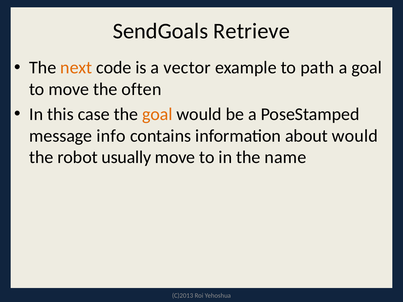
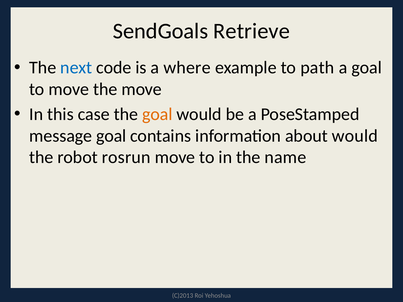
next colour: orange -> blue (76, 68)
vector: vector -> where (187, 68)
the often: often -> move (142, 89)
message info: info -> goal (111, 136)
usually: usually -> rosrun (126, 157)
